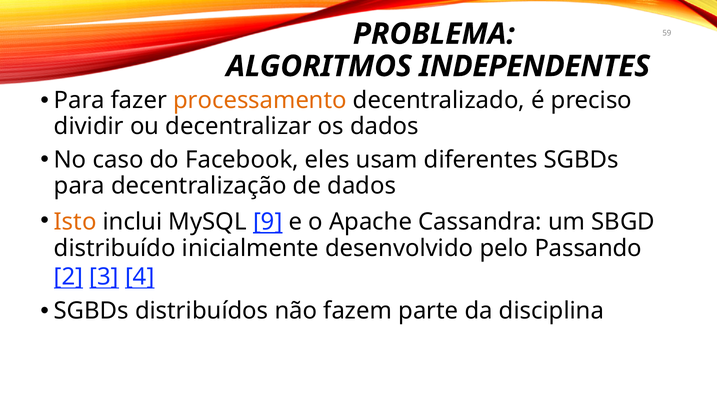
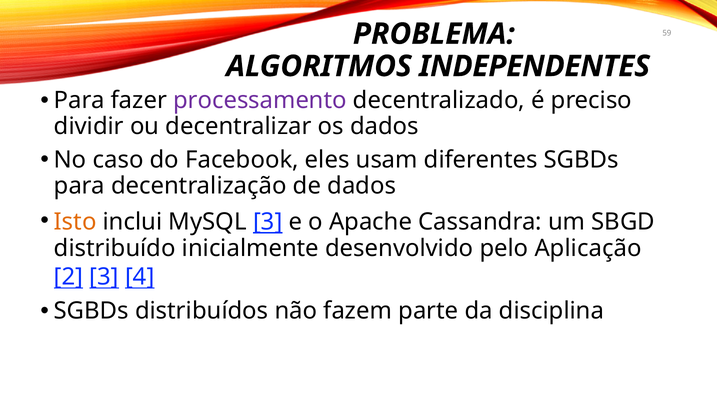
processamento colour: orange -> purple (260, 100)
MySQL 9: 9 -> 3 (268, 221)
Passando: Passando -> Aplicação (588, 248)
